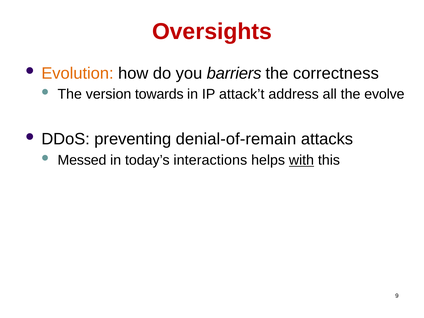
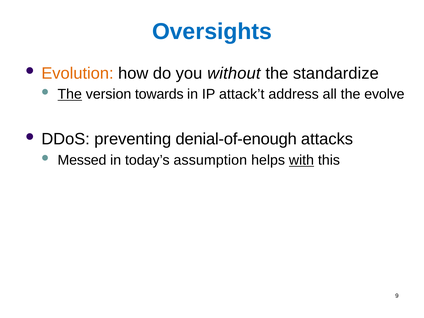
Oversights colour: red -> blue (212, 32)
barriers: barriers -> without (234, 73)
correctness: correctness -> standardize (336, 73)
The underline: none -> present (70, 94)
denial-of-remain: denial-of-remain -> denial-of-enough (236, 139)
interactions: interactions -> assumption (210, 160)
